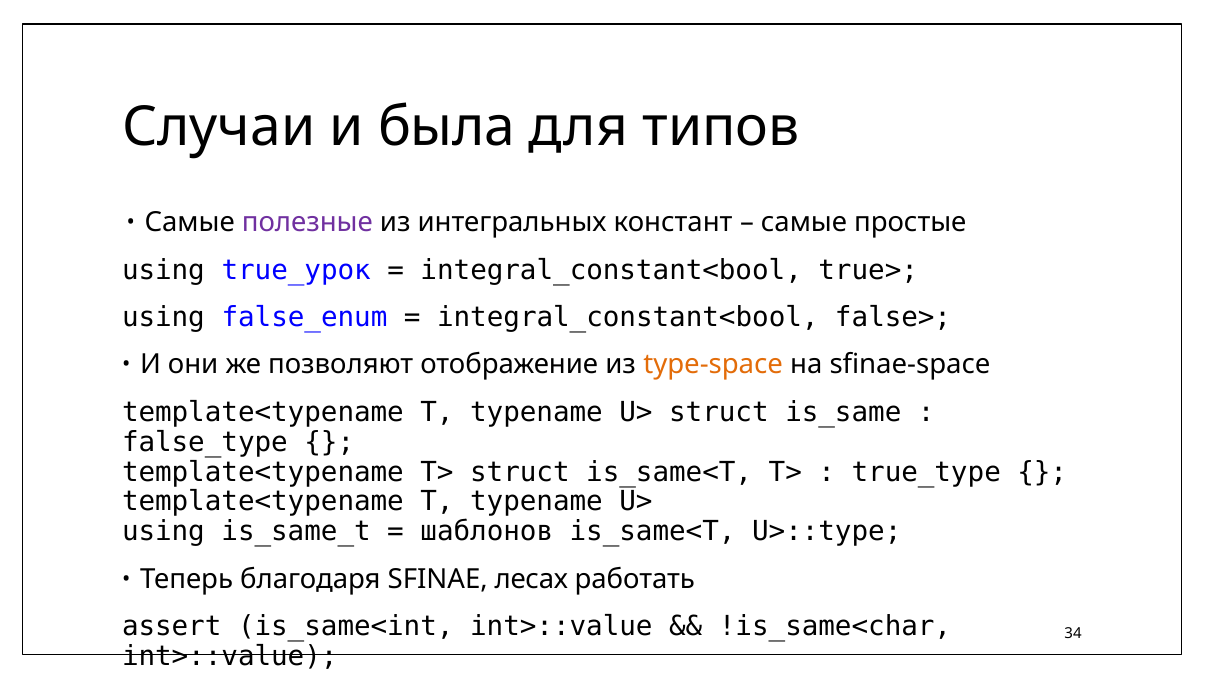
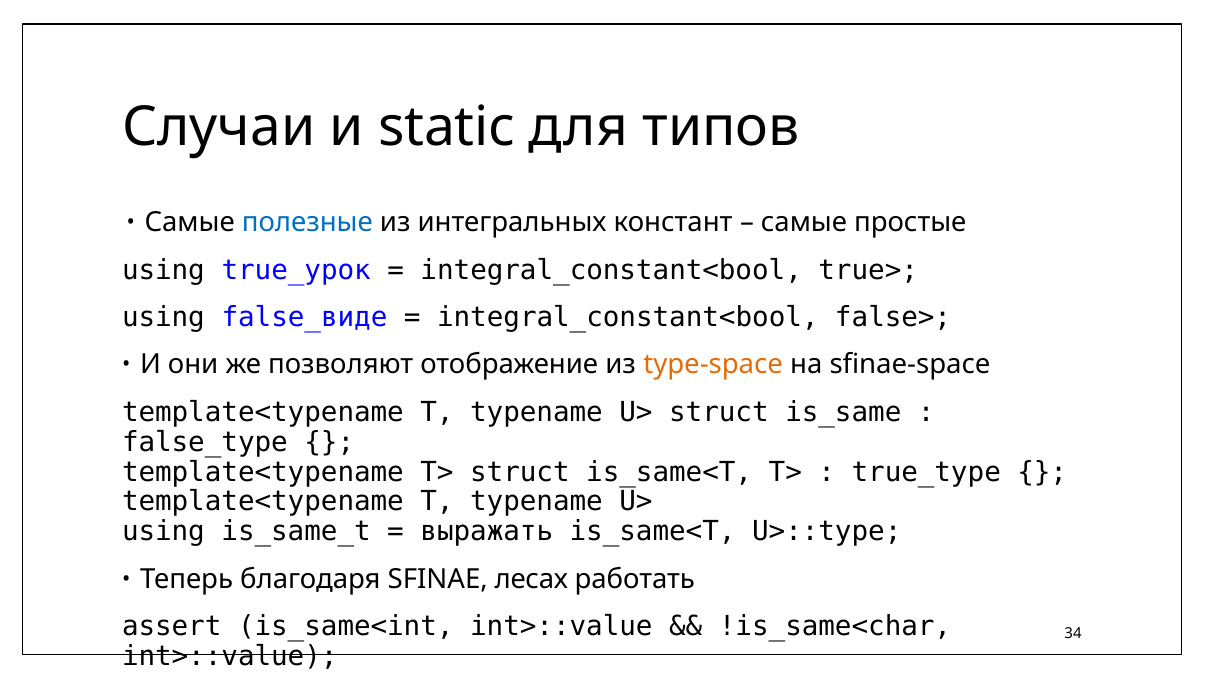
была: была -> static (447, 127)
полезные colour: purple -> blue (307, 223)
false_enum: false_enum -> false_виде (304, 317)
шаблонов: шаблонов -> выражать (487, 531)
